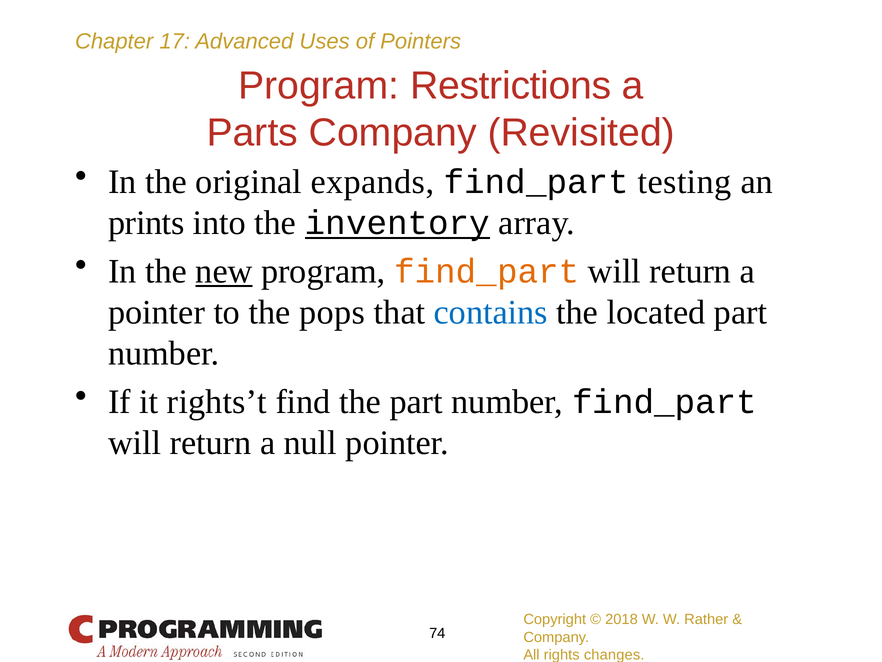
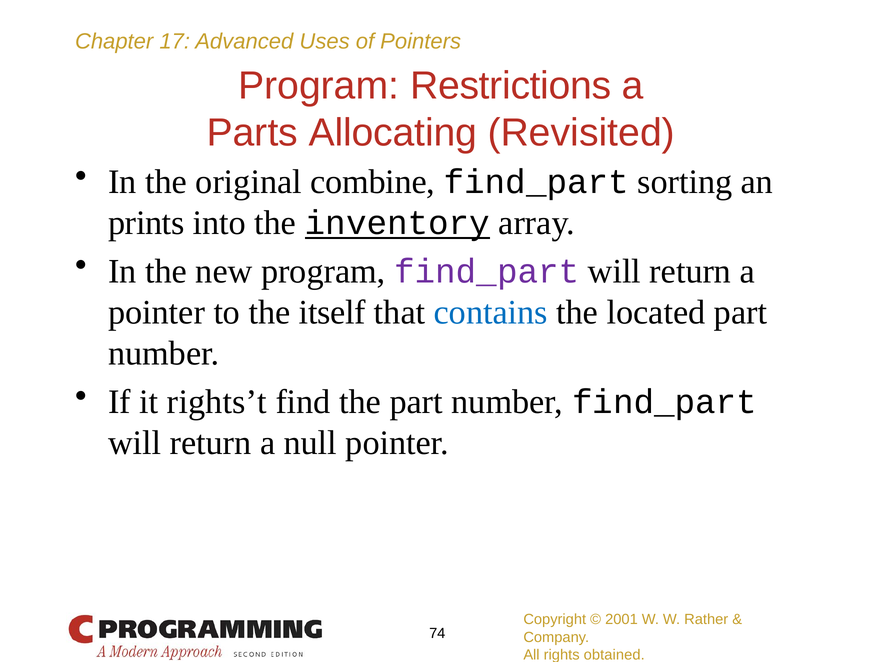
Parts Company: Company -> Allocating (393, 133)
expands: expands -> combine (373, 182)
testing: testing -> sorting (685, 182)
new underline: present -> none (224, 271)
find_part colour: orange -> purple (487, 271)
pops: pops -> itself (332, 312)
2018: 2018 -> 2001 (621, 619)
changes: changes -> obtained (614, 654)
